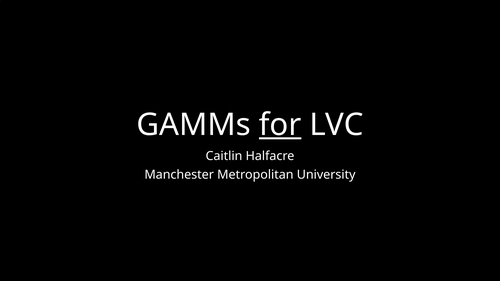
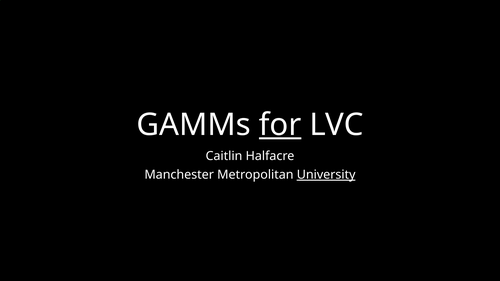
University underline: none -> present (326, 175)
